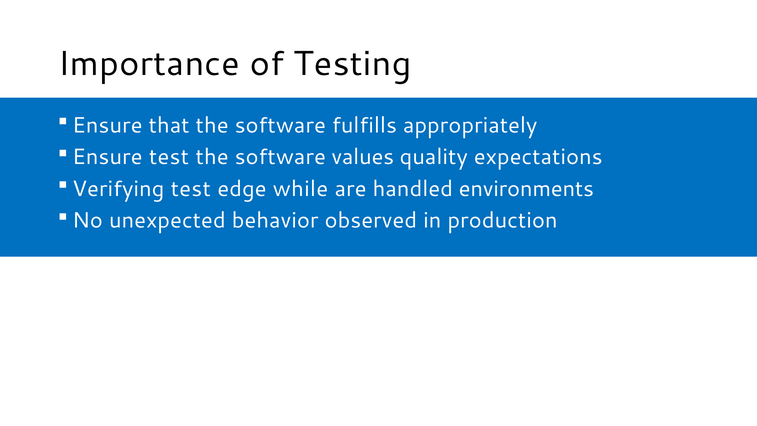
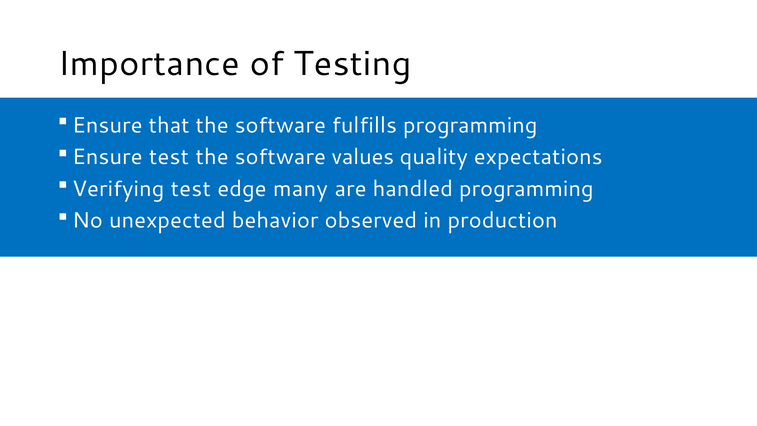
fulfills appropriately: appropriately -> programming (470, 125)
while: while -> many (300, 189)
handled environments: environments -> programming (526, 189)
